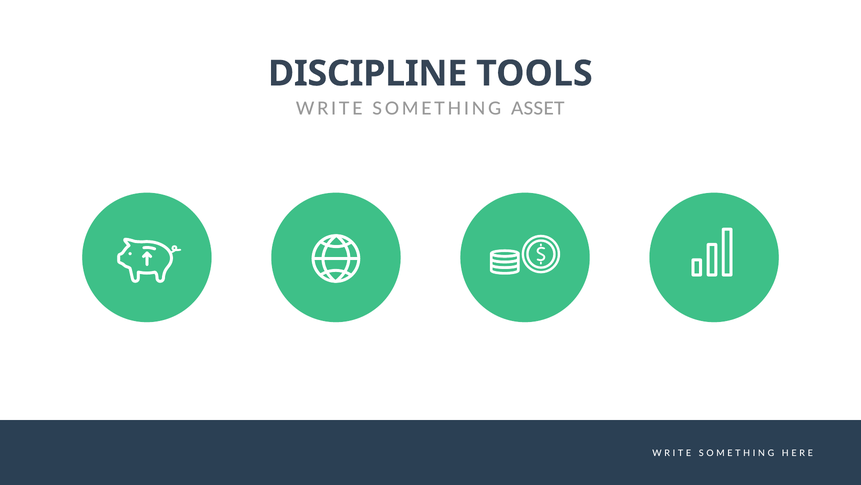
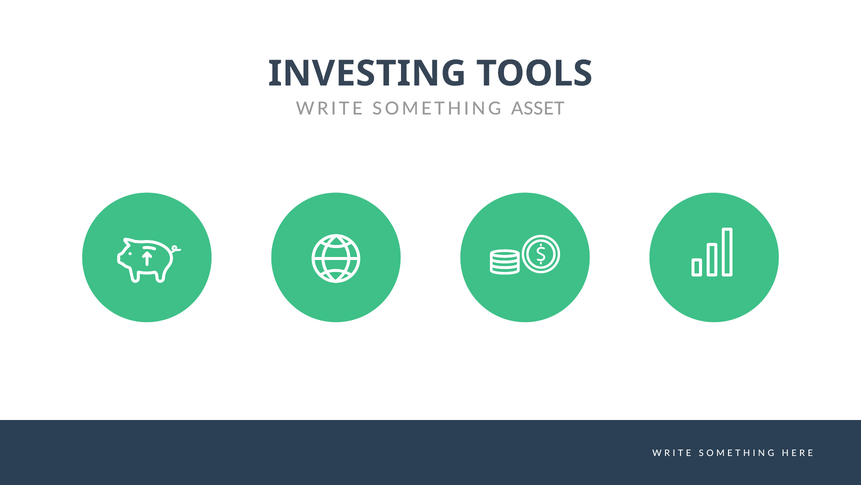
DISCIPLINE: DISCIPLINE -> INVESTING (367, 74)
